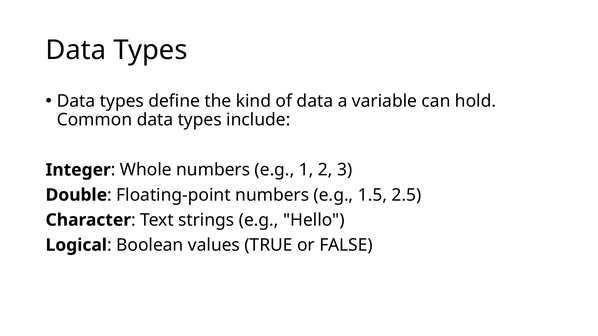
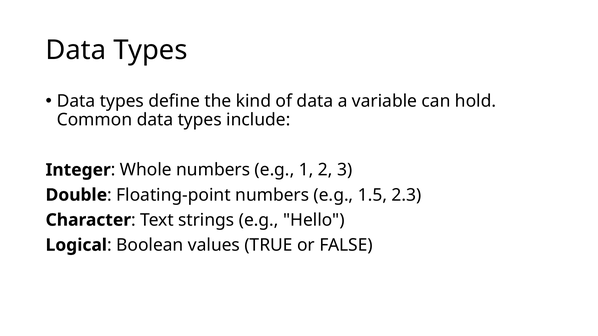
2.5: 2.5 -> 2.3 (406, 195)
